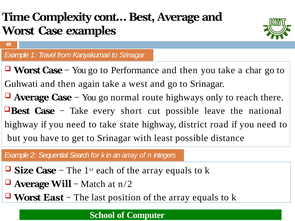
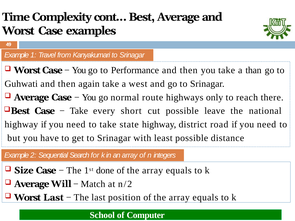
char: char -> than (253, 70)
each: each -> done (105, 171)
Worst East: East -> Last (53, 198)
